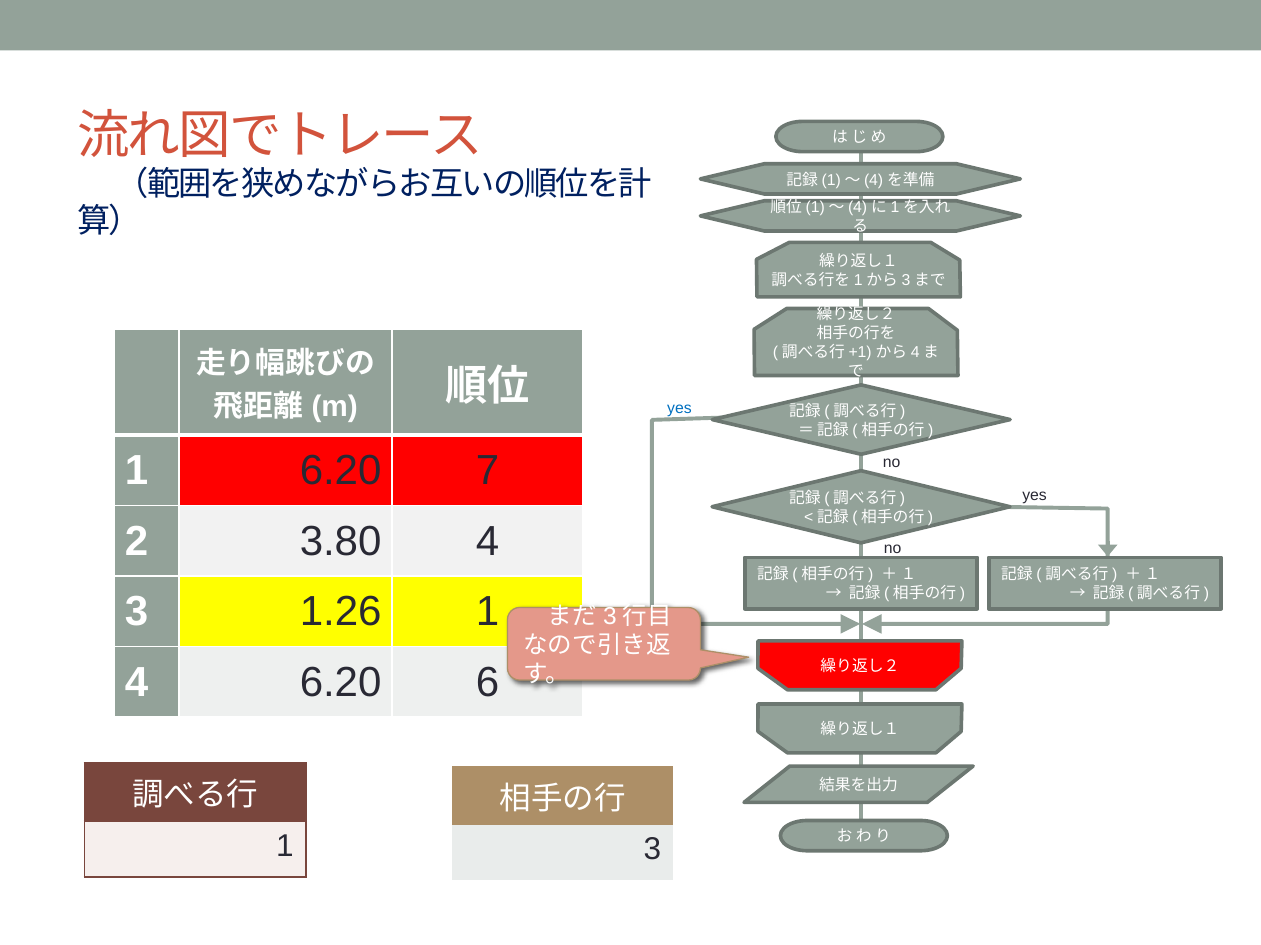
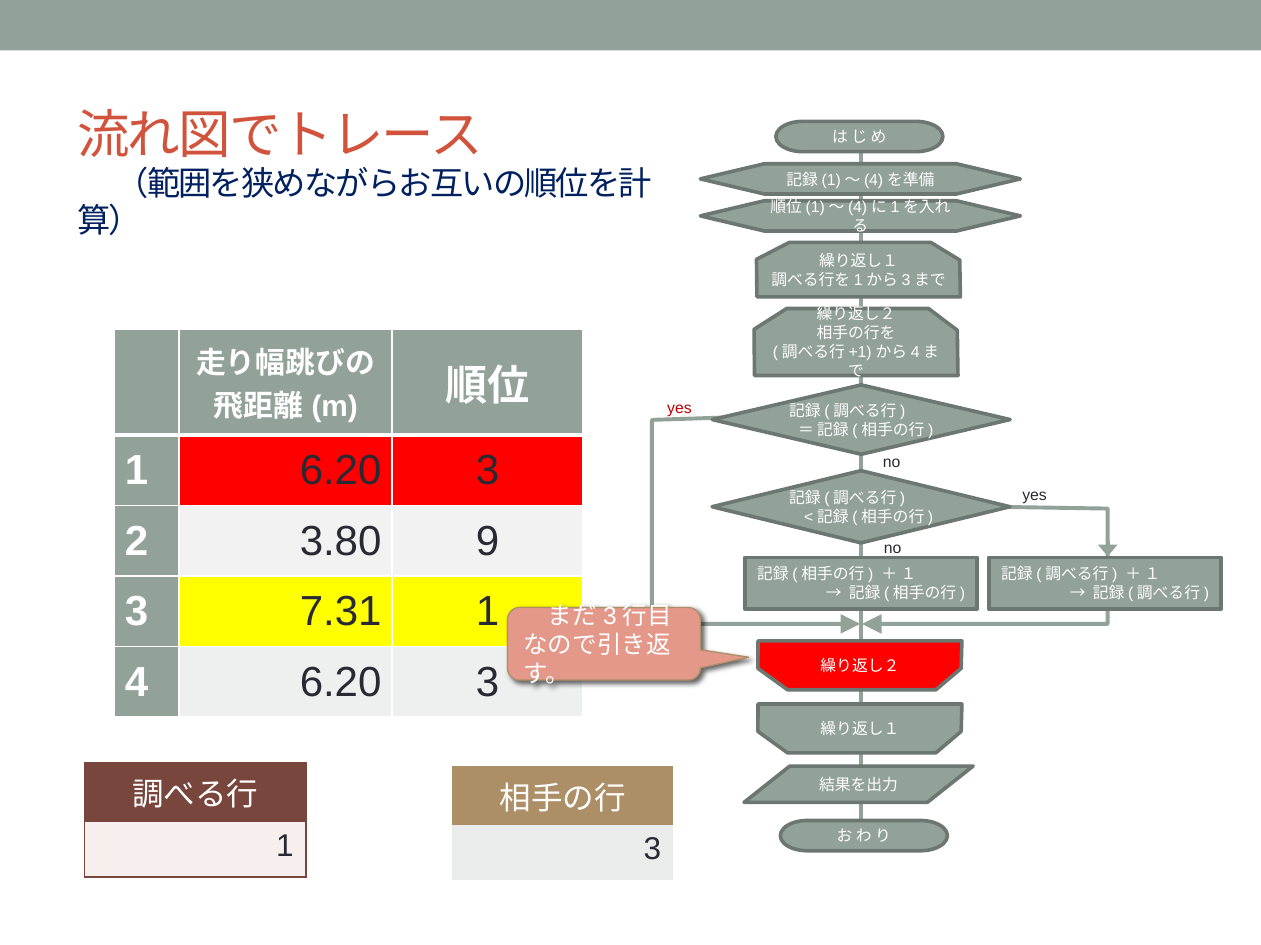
yes colour: blue -> red (679, 408)
1 6.20 7: 7 -> 3 (487, 471)
3.80 4: 4 -> 9 (487, 542)
1.26: 1.26 -> 7.31 (341, 612)
4 6.20 6: 6 -> 3 (487, 683)
